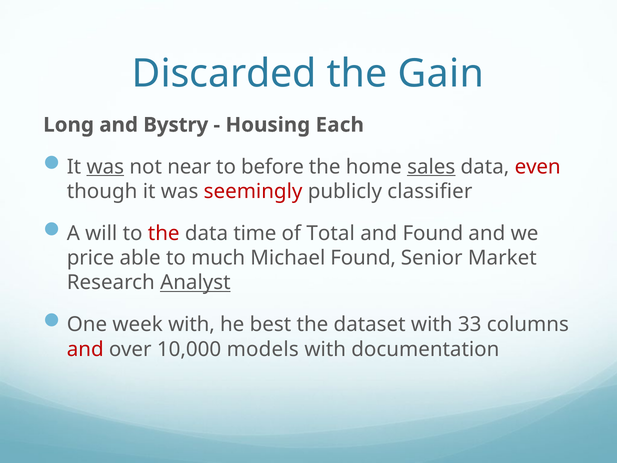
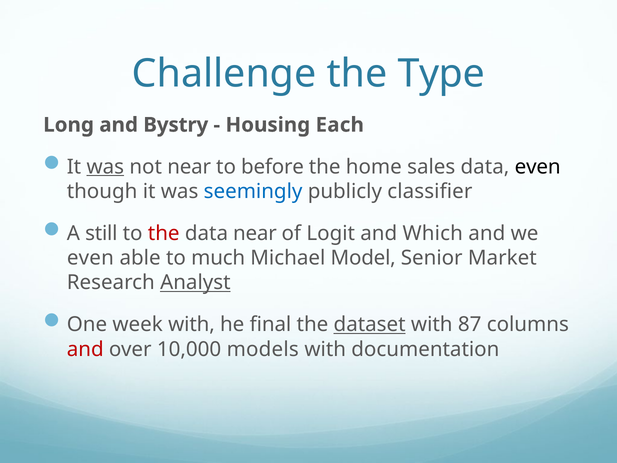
Discarded: Discarded -> Challenge (224, 73)
Gain: Gain -> Type (441, 73)
sales underline: present -> none (431, 167)
even colour: red -> black (538, 167)
seemingly colour: red -> blue (253, 191)
will: will -> still (101, 233)
data time: time -> near (255, 233)
Total: Total -> Logit (331, 233)
and Found: Found -> Which (433, 233)
price: price -> even (90, 258)
Michael Found: Found -> Model (363, 258)
best: best -> final (270, 324)
dataset underline: none -> present (370, 324)
33: 33 -> 87 (470, 324)
